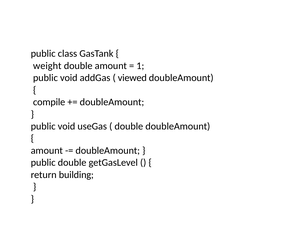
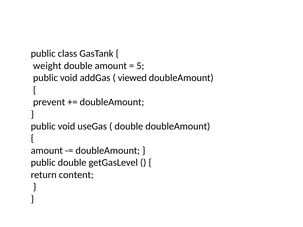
1: 1 -> 5 (140, 66)
compile: compile -> prevent (49, 102)
building: building -> content (76, 175)
